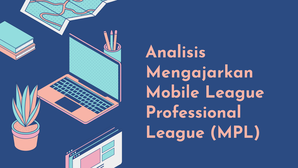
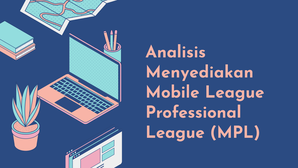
Mengajarkan: Mengajarkan -> Menyediakan (199, 72)
